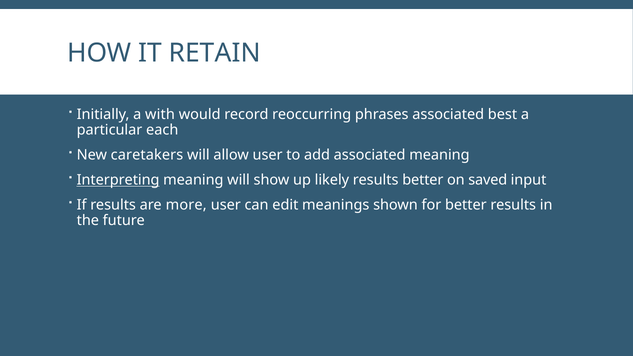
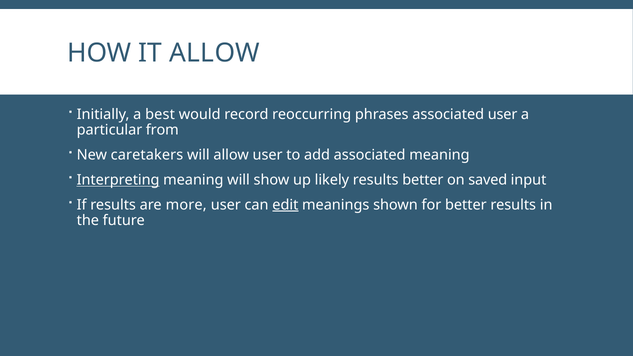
IT RETAIN: RETAIN -> ALLOW (215, 53)
with: with -> best (160, 115)
associated best: best -> user (503, 115)
each: each -> from (162, 130)
edit underline: none -> present (285, 205)
